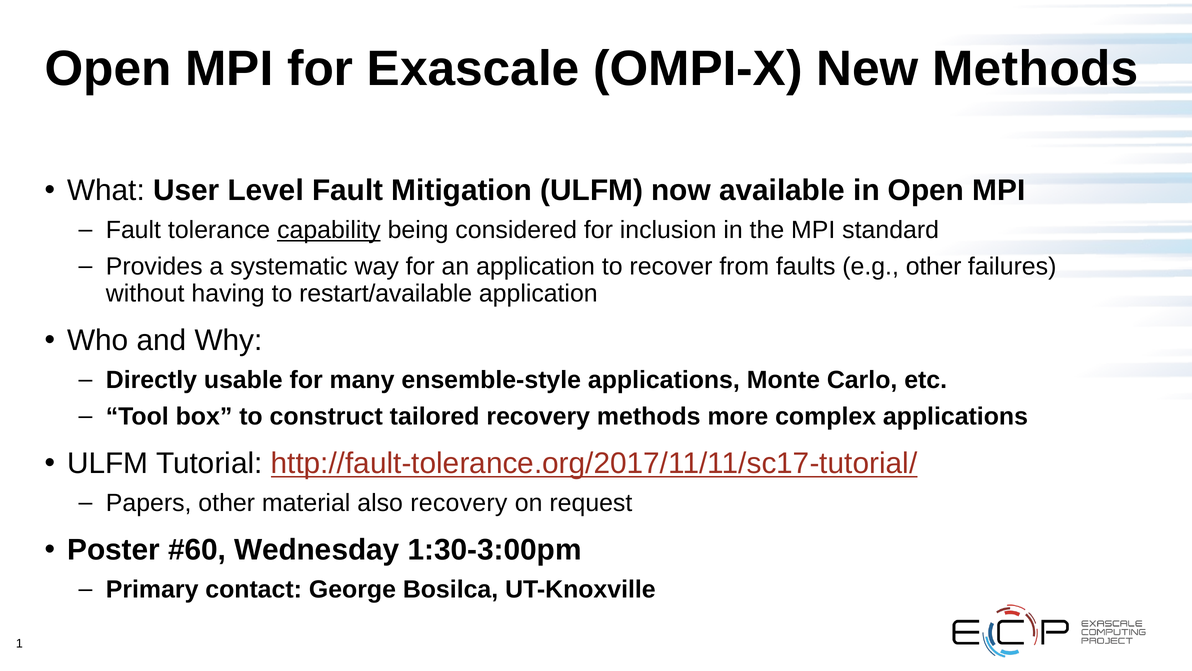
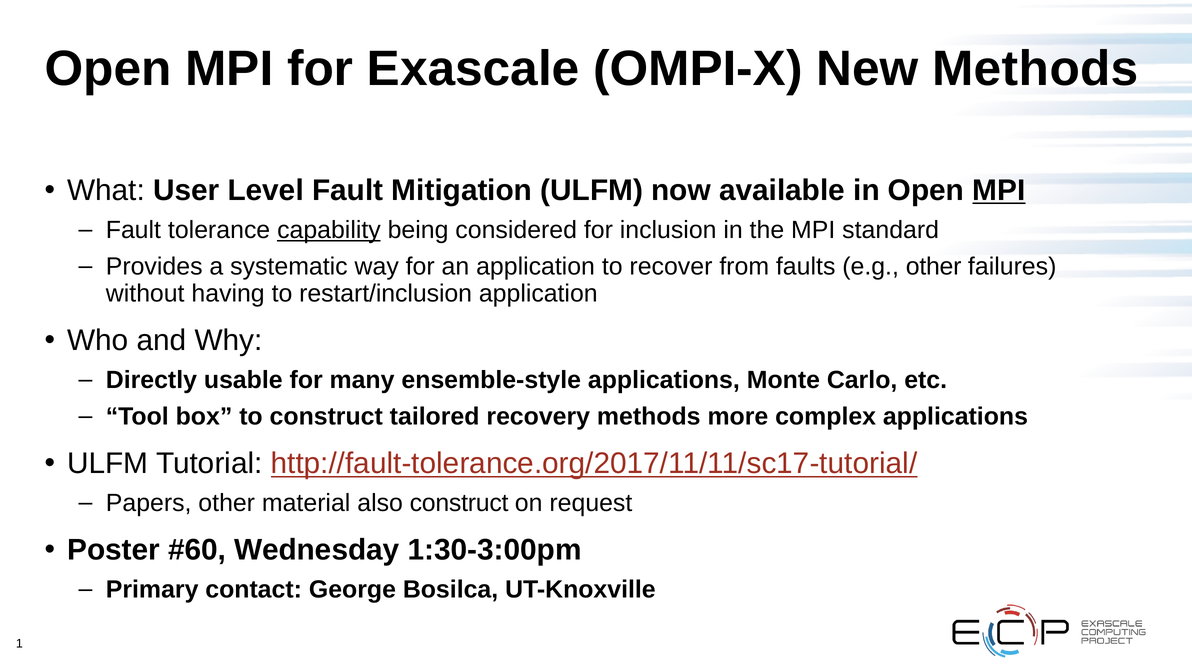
MPI underline: none -> present (999, 190)
restart/available: restart/available -> restart/inclusion (386, 293)
also recovery: recovery -> construct (459, 503)
